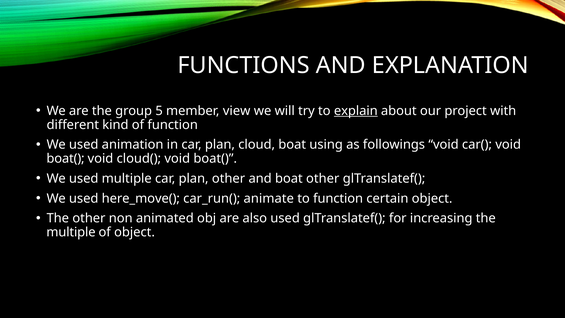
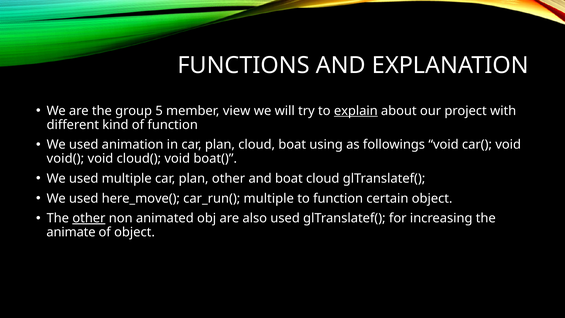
boat(: boat( -> void( (65, 159)
boat other: other -> cloud (323, 178)
car_run( animate: animate -> multiple (269, 198)
other underline: none -> present (89, 218)
multiple: multiple -> animate (71, 232)
